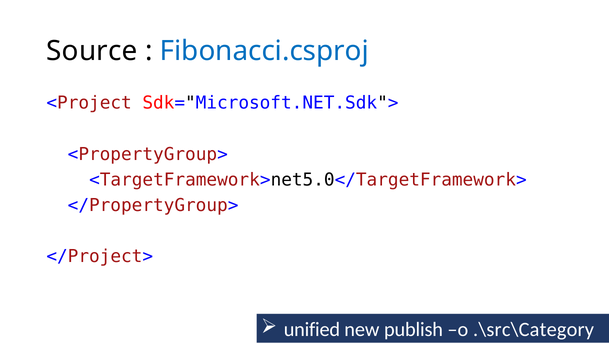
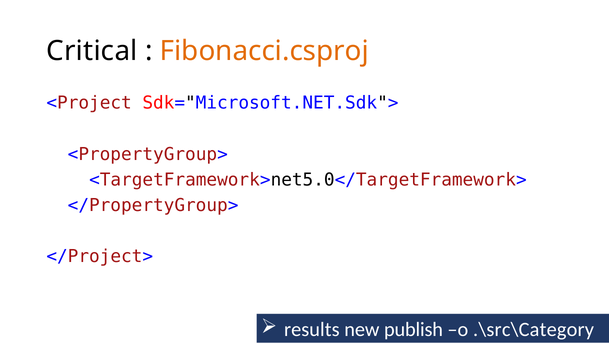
Source: Source -> Critical (92, 51)
Fibonacci.csproj colour: blue -> orange (264, 51)
unified: unified -> results (312, 329)
